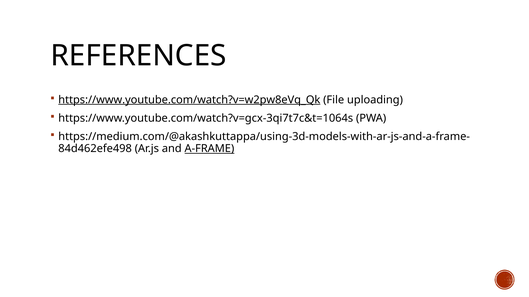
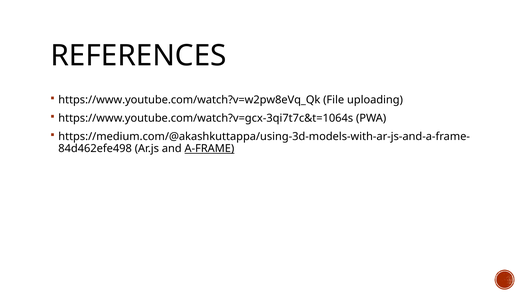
https://www.youtube.com/watch?v=w2pw8eVq_Qk underline: present -> none (189, 100)
